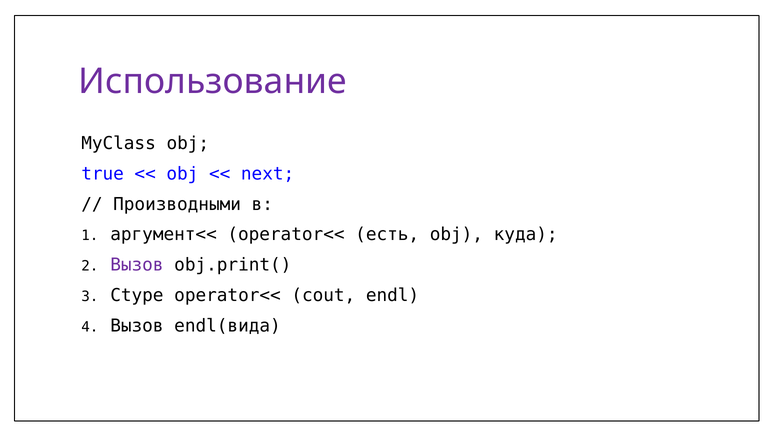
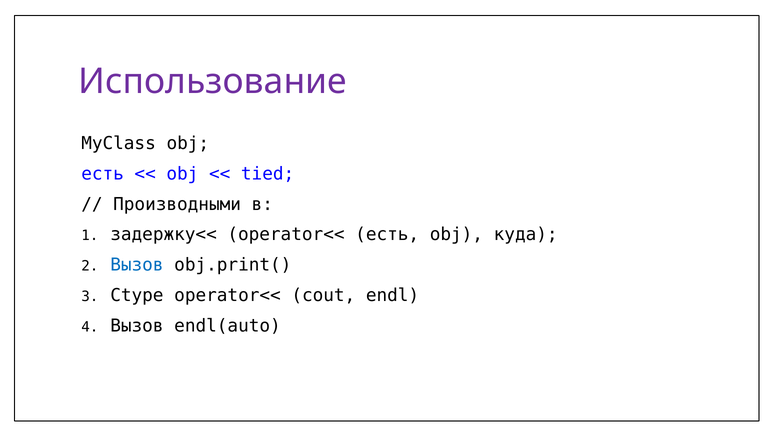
true: true -> есть (103, 173)
next: next -> tied (268, 173)
аргумент<<: аргумент<< -> задержку<< (164, 234)
Вызов colour: purple -> blue (137, 265)
endl(вида: endl(вида -> endl(auto (227, 326)
